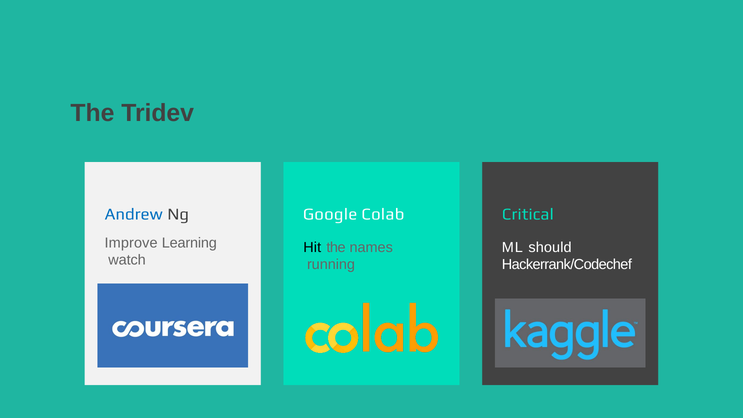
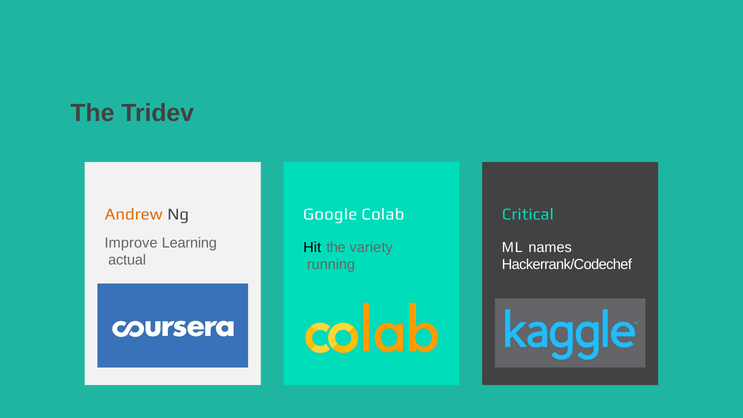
Andrew colour: blue -> orange (134, 214)
names: names -> variety (371, 247)
should: should -> names (550, 247)
watch: watch -> actual (127, 260)
